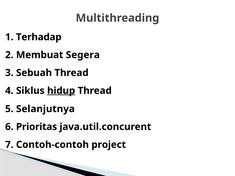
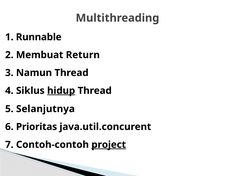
Terhadap: Terhadap -> Runnable (39, 37)
Segera: Segera -> Return (83, 55)
Sebuah: Sebuah -> Namun (34, 73)
project underline: none -> present (109, 145)
